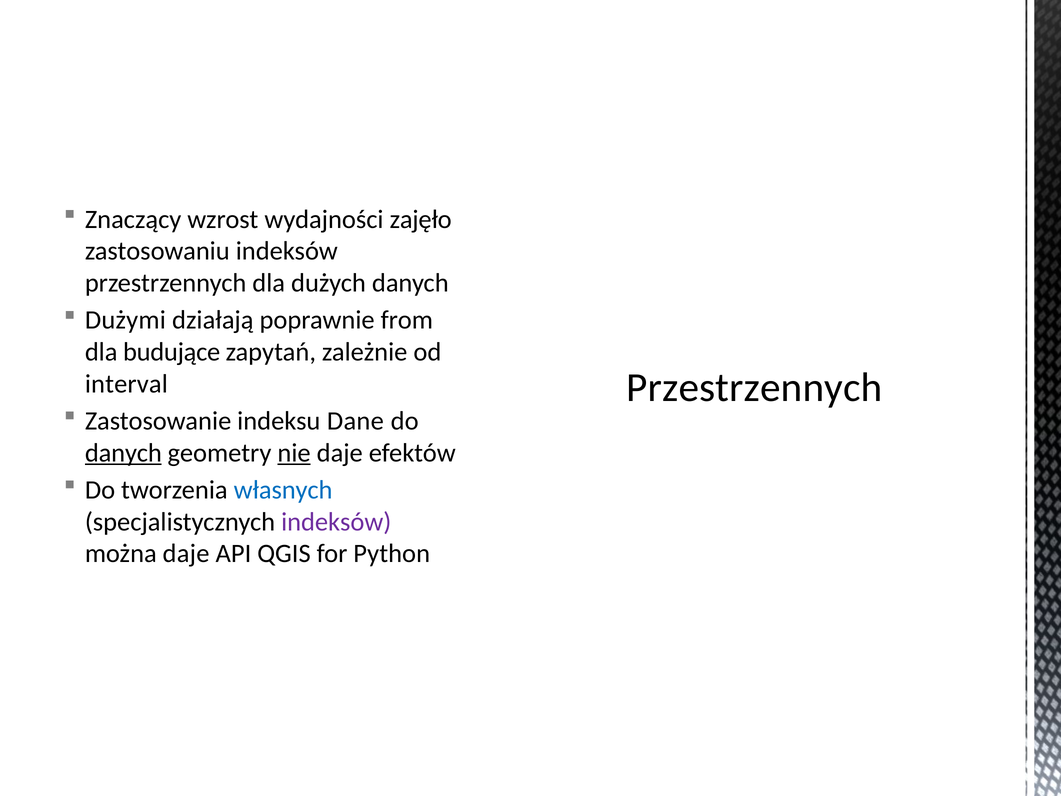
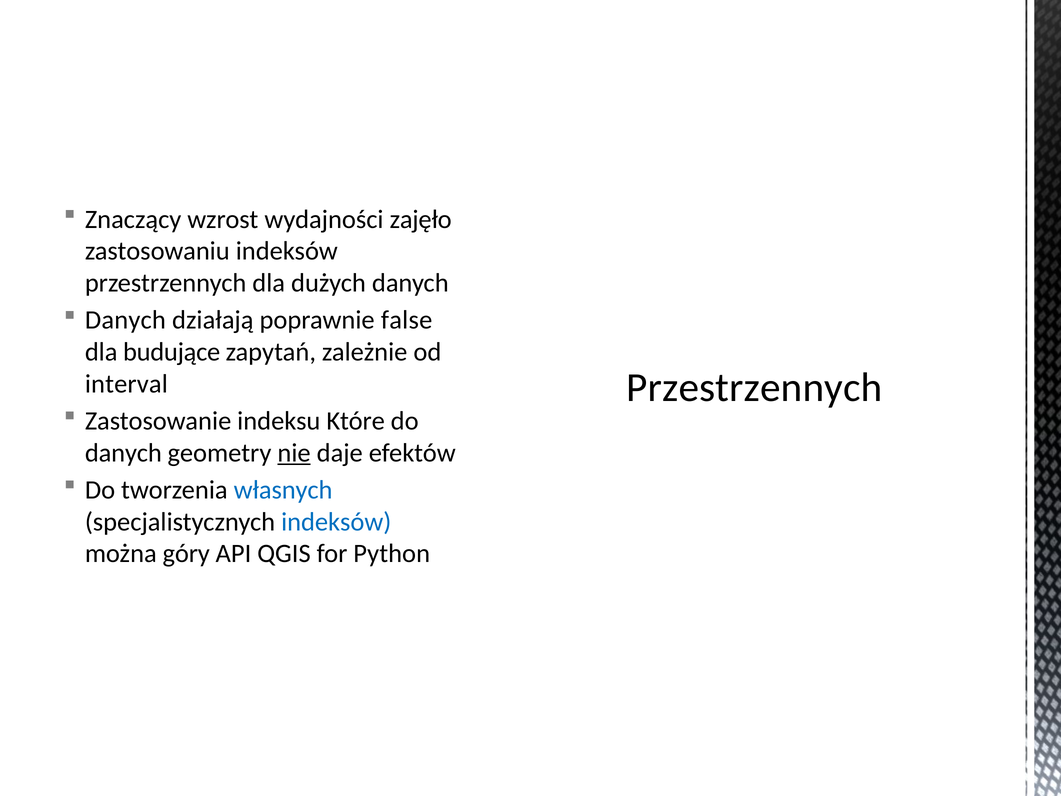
Dużymi: Dużymi -> Danych (125, 320)
from: from -> false (407, 320)
Dane: Dane -> Które (356, 421)
danych underline: present -> none (123, 453)
indeksów colour: purple -> blue (336, 522)
można daje: daje -> góry (186, 554)
